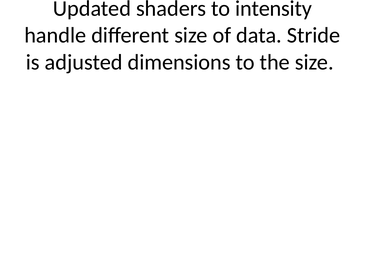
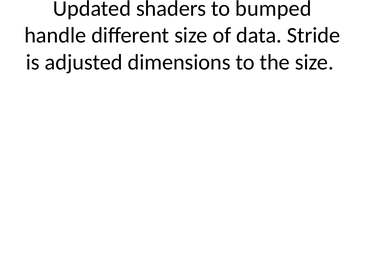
intensity: intensity -> bumped (273, 9)
